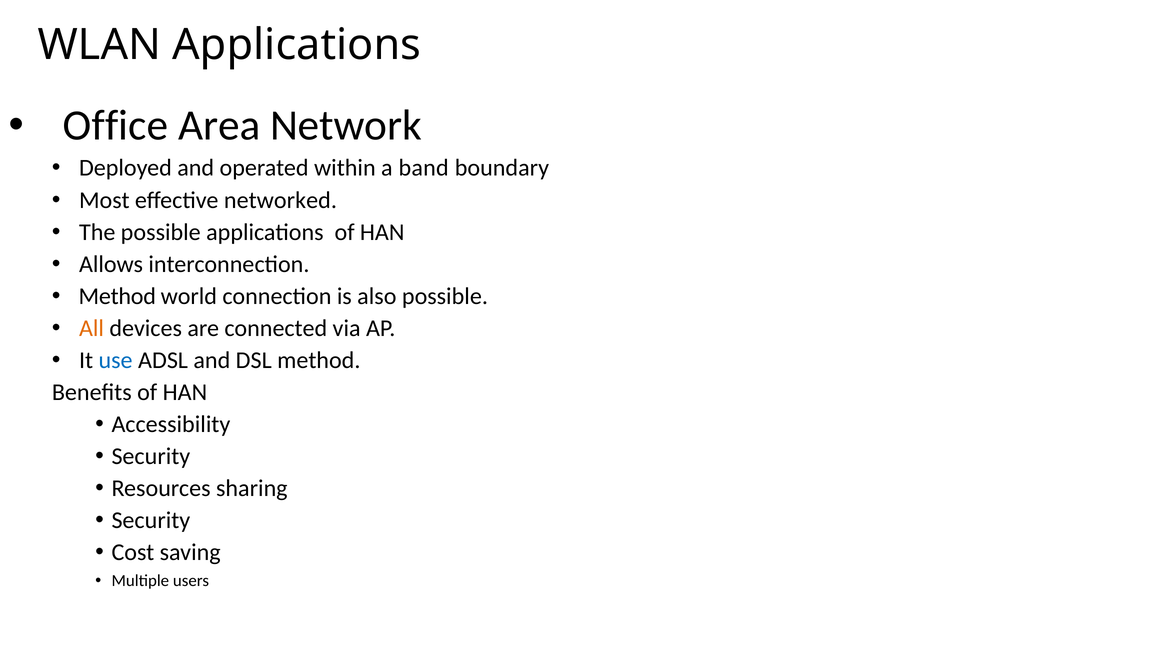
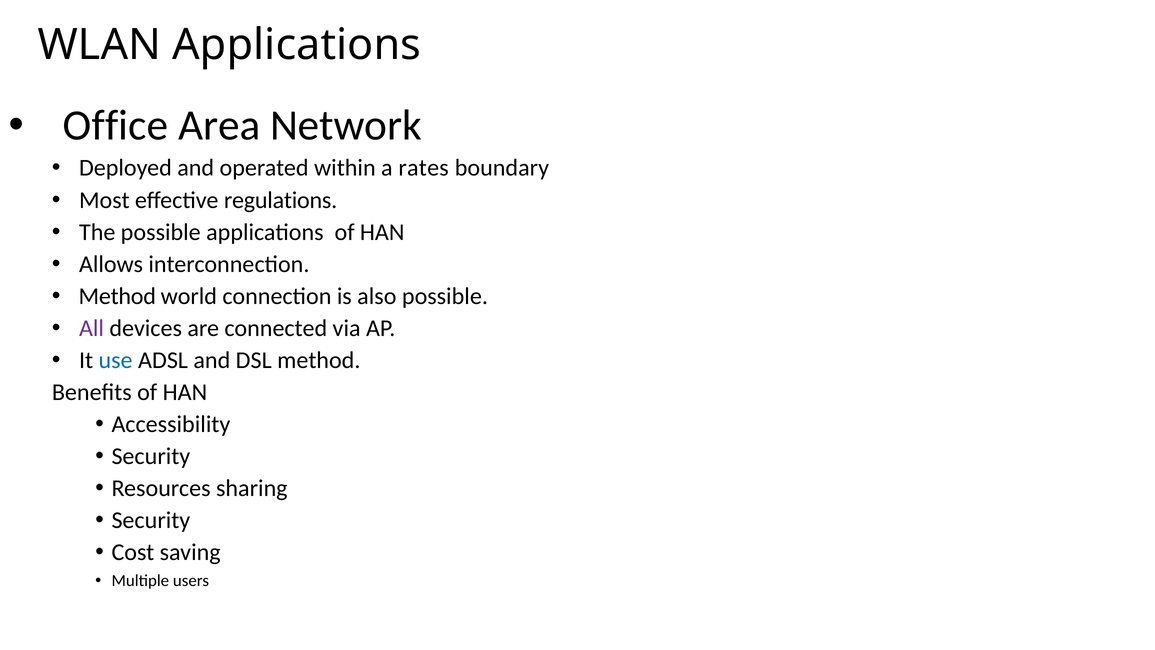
band: band -> rates (424, 168)
networked: networked -> regulations (281, 200)
All colour: orange -> purple (91, 328)
